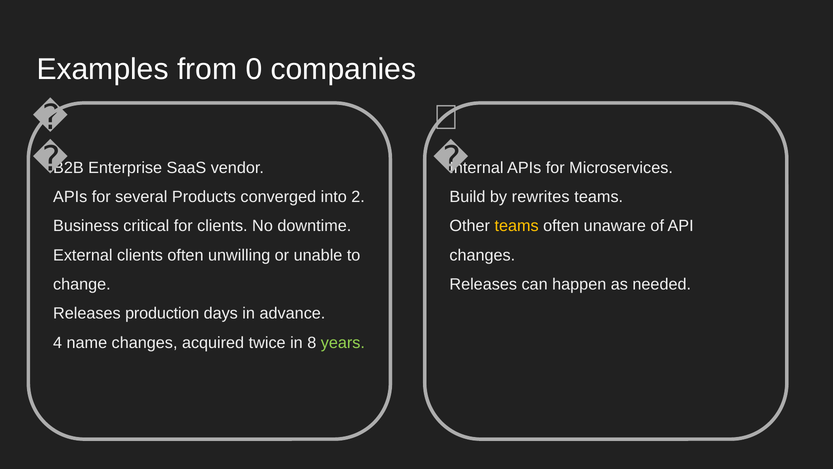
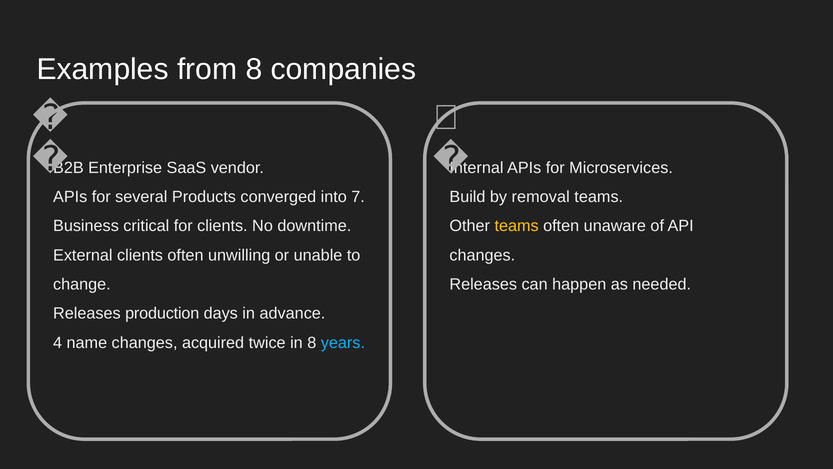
from 0: 0 -> 8 (254, 69)
2: 2 -> 7 (358, 197)
rewrites: rewrites -> removal (541, 197)
years colour: light green -> light blue (343, 343)
